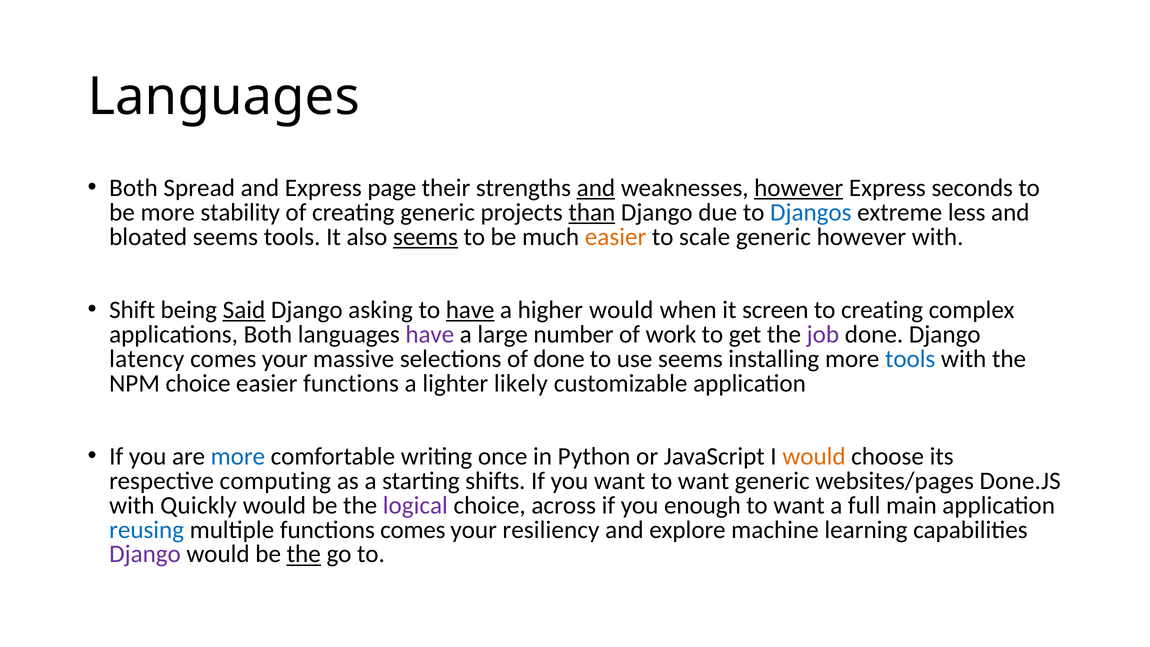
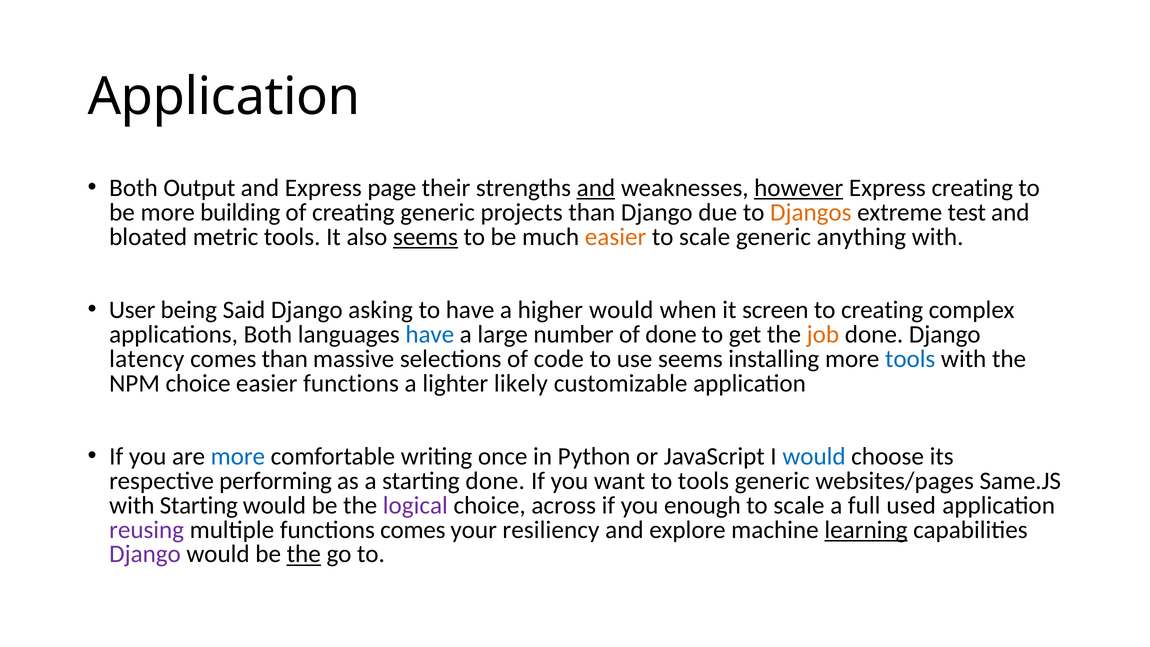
Languages: Languages -> Application (224, 97)
Spread: Spread -> Output (199, 188)
Express seconds: seconds -> creating (972, 188)
stability: stability -> building (240, 212)
than underline: present -> none (592, 212)
Djangos colour: blue -> orange (811, 212)
less: less -> test (967, 212)
bloated seems: seems -> metric (226, 237)
generic however: however -> anything (861, 237)
Shift: Shift -> User (132, 310)
Said underline: present -> none (244, 310)
have underline: present -> none (470, 310)
have colour: purple -> blue (430, 334)
of work: work -> done (671, 334)
job colour: purple -> orange (823, 334)
your: your -> than (285, 359)
of done: done -> code (559, 359)
would colour: orange -> blue (814, 456)
computing: computing -> performing (276, 481)
starting shifts: shifts -> done (495, 481)
want to want: want -> tools (703, 481)
Done.JS: Done.JS -> Same.JS (1020, 481)
with Quickly: Quickly -> Starting (199, 505)
want: want -> scale (799, 505)
main: main -> used (911, 505)
reusing colour: blue -> purple (147, 530)
learning underline: none -> present (866, 530)
